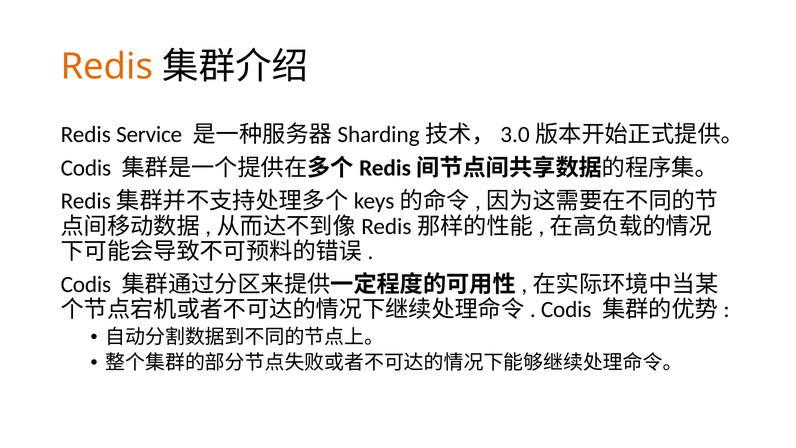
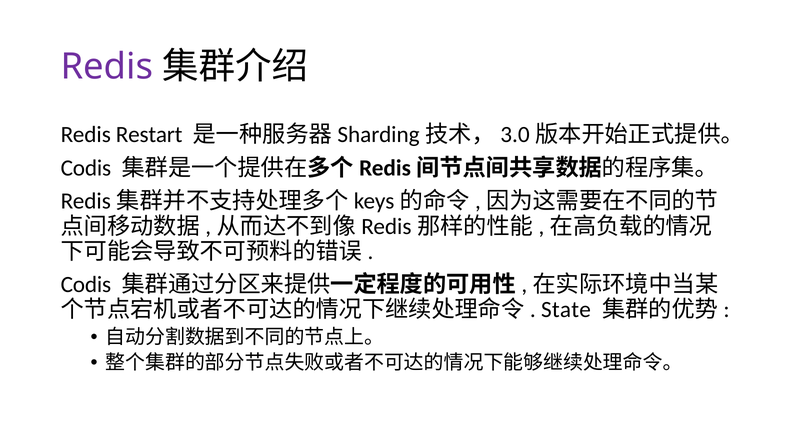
Redis colour: orange -> purple (107, 67)
Service: Service -> Restart (149, 135)
Codis: Codis -> State (566, 310)
